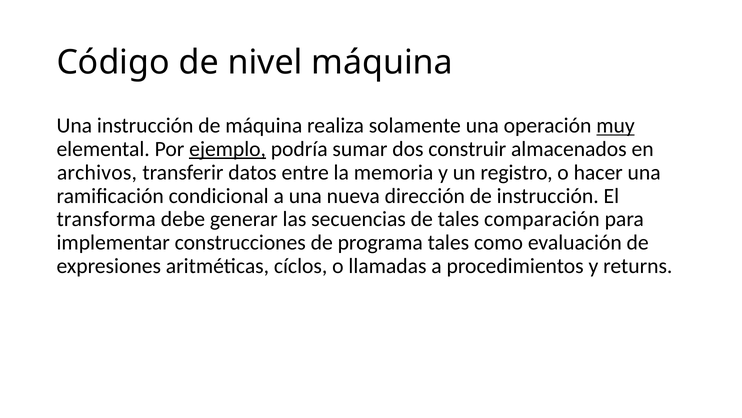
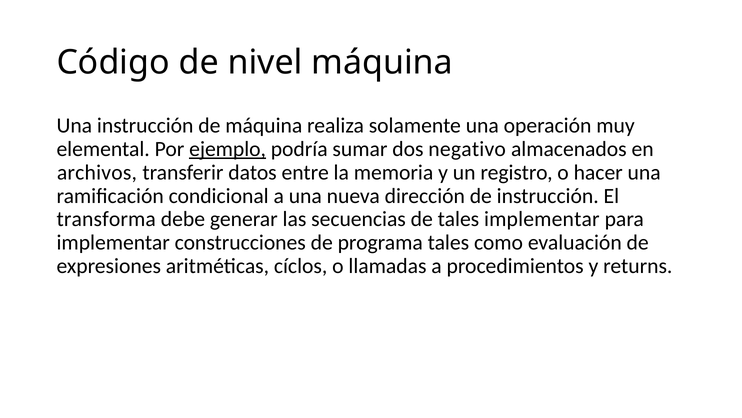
muy underline: present -> none (615, 125)
construir: construir -> negativo (467, 149)
tales comparación: comparación -> implementar (542, 219)
